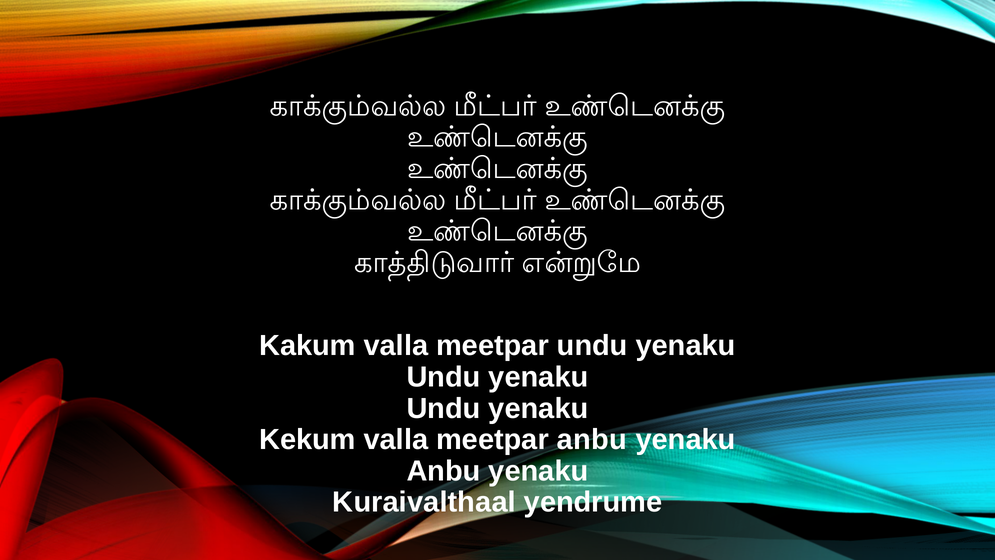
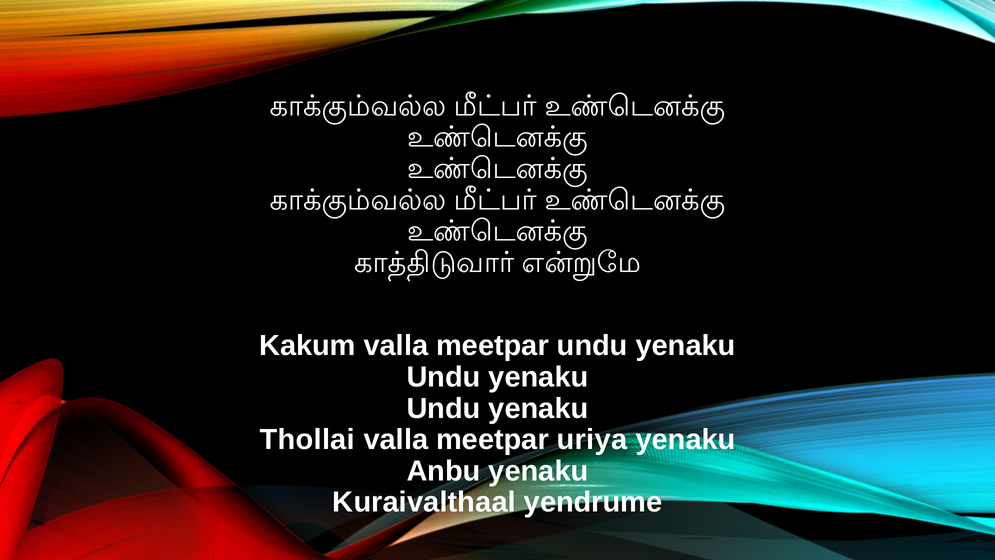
Kekum: Kekum -> Thollai (307, 440)
meetpar anbu: anbu -> uriya (592, 440)
